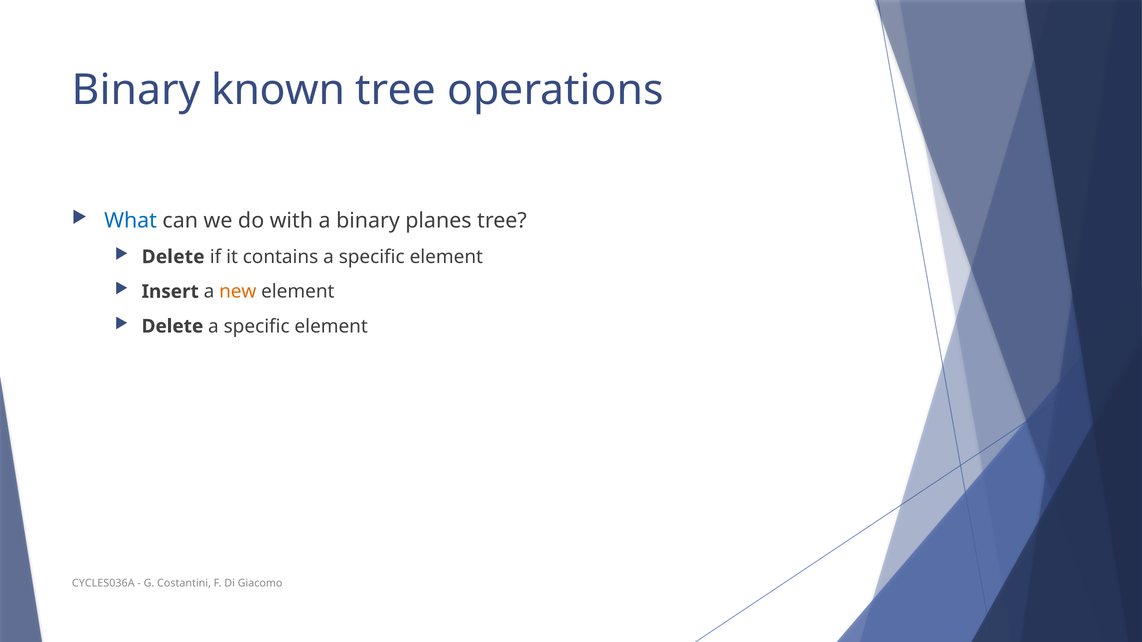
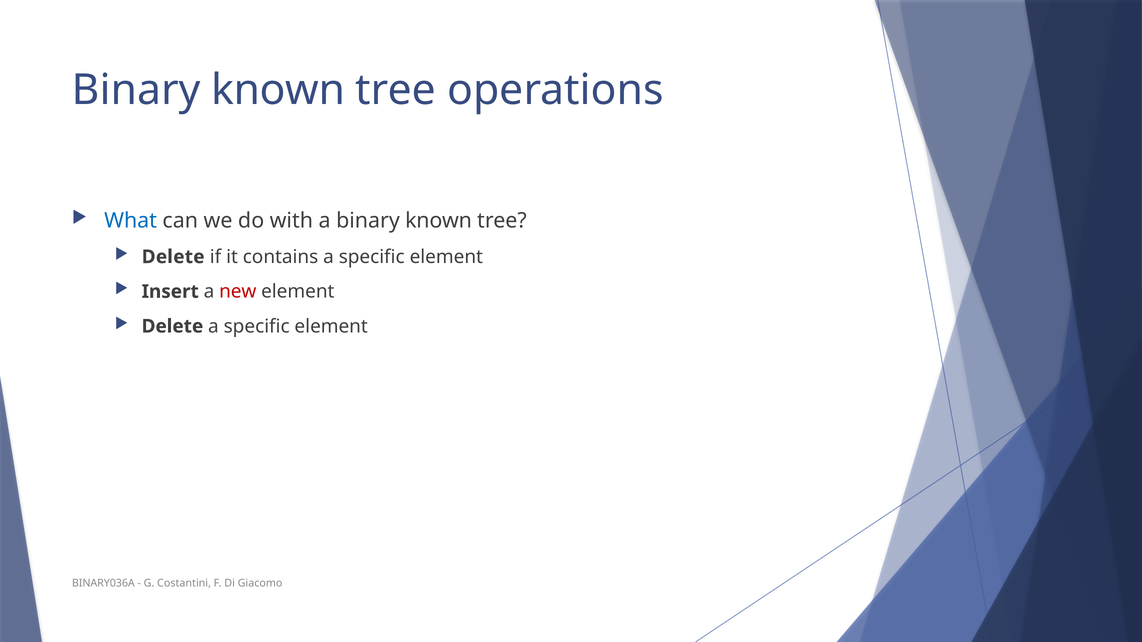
a binary planes: planes -> known (439, 221)
new colour: orange -> red (238, 292)
CYCLES036A: CYCLES036A -> BINARY036A (103, 584)
